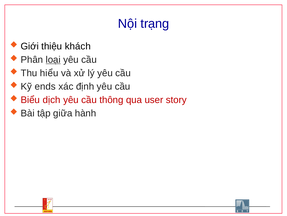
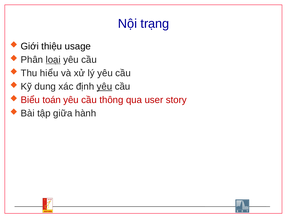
khách: khách -> usage (78, 46)
ends: ends -> dung (45, 86)
yêu underline: none -> present (104, 86)
dịch: dịch -> toán (52, 100)
